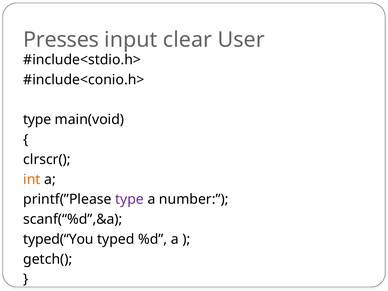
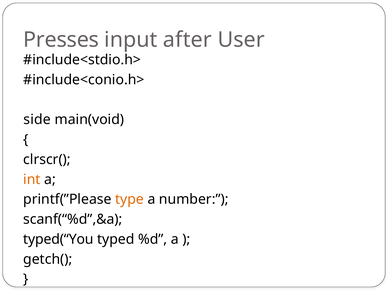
clear: clear -> after (187, 40)
type: type -> side (37, 120)
type colour: purple -> orange (130, 199)
